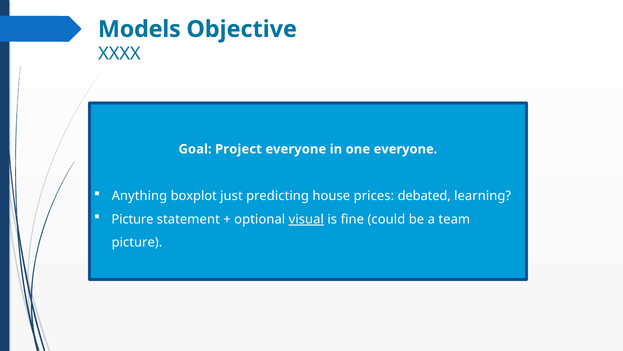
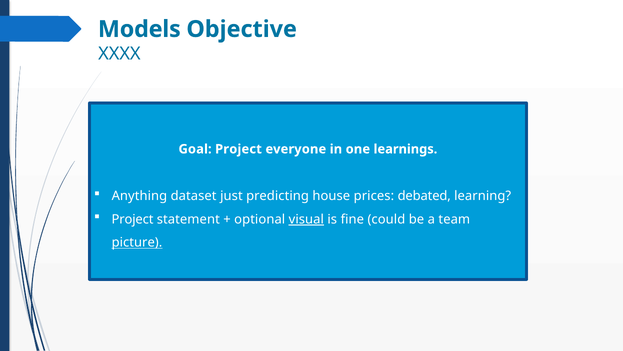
one everyone: everyone -> learnings (405, 149)
boxplot: boxplot -> dataset (194, 196)
Picture: Picture -> Project (133, 219)
picture underline: none -> present (137, 242)
